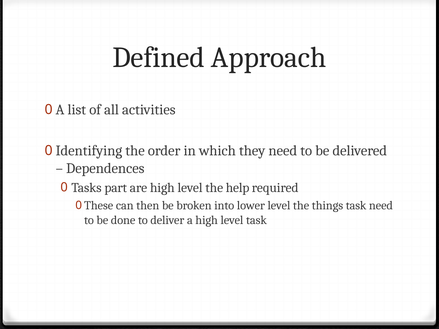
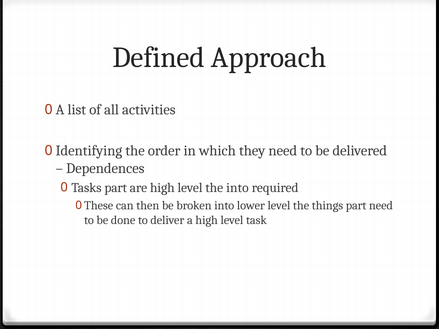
the help: help -> into (237, 188)
things task: task -> part (356, 206)
